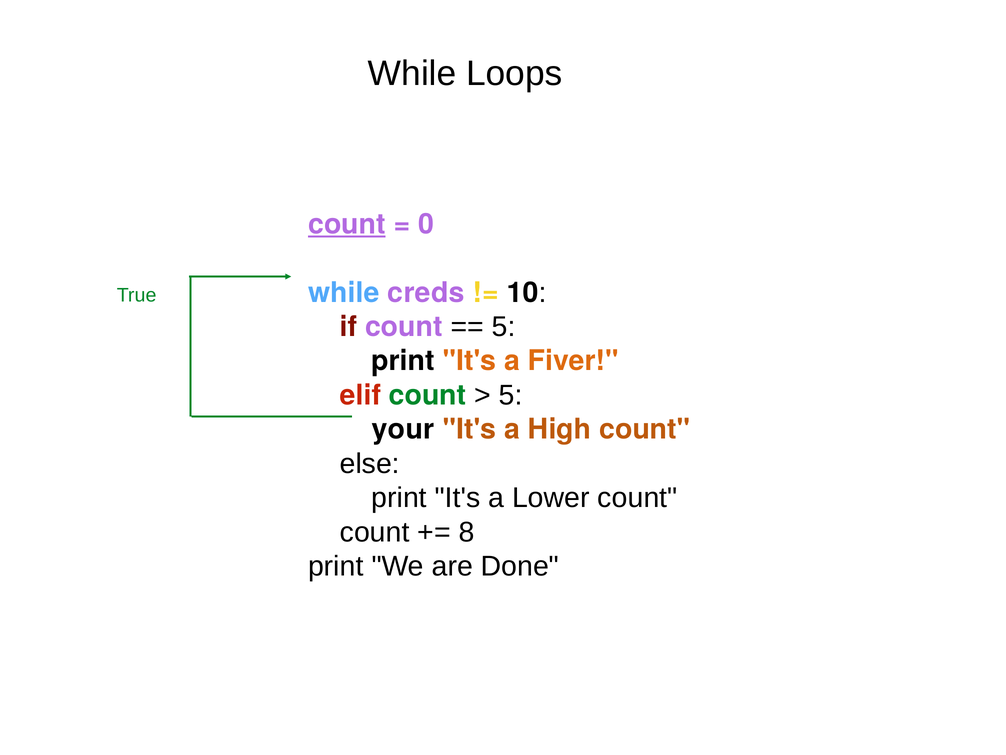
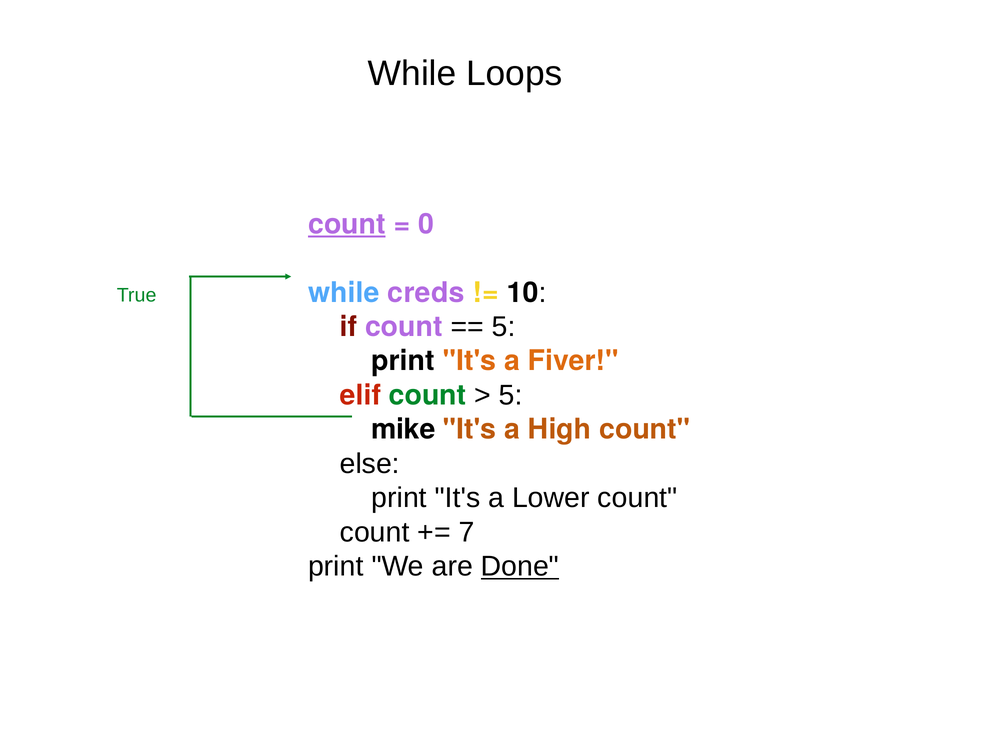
your: your -> mike (403, 429)
8: 8 -> 7 (467, 532)
Done underline: none -> present (520, 566)
